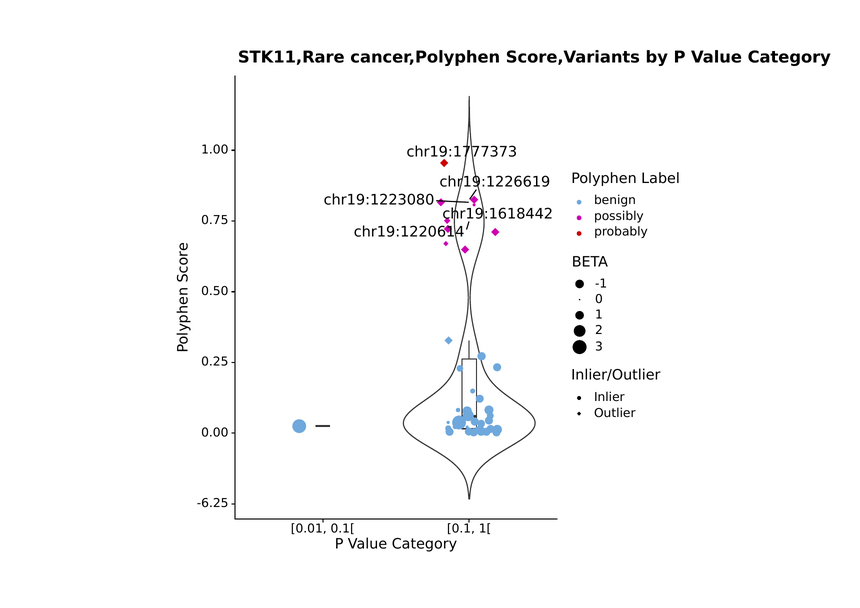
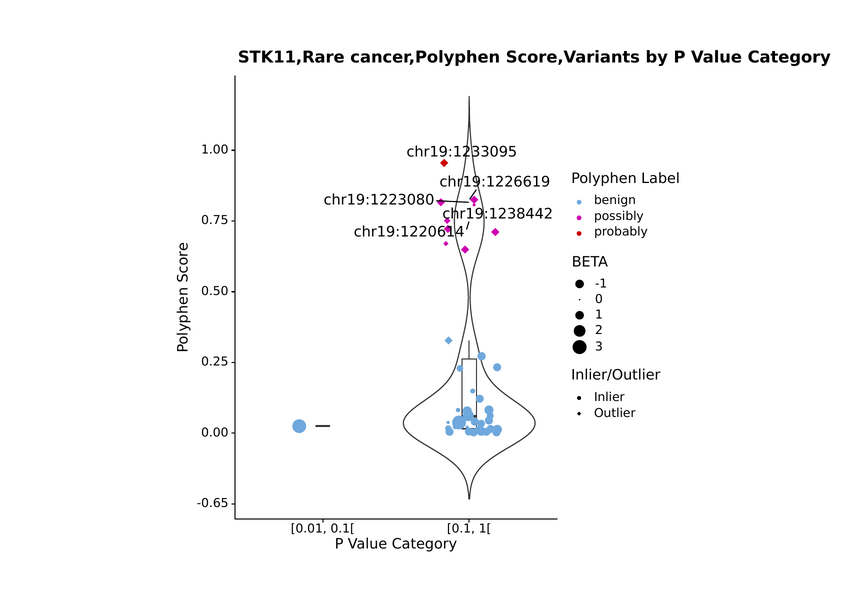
chr19:1777373: chr19:1777373 -> chr19:1233095 (462, 152)
chr19:1618442: chr19:1618442 -> chr19:1238442 (498, 214)
-6.25: -6.25 -> -0.65 (213, 503)
